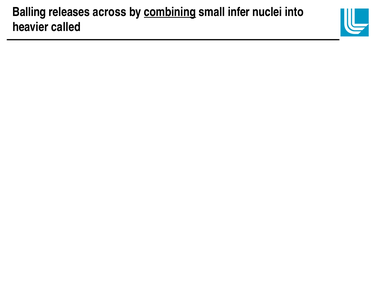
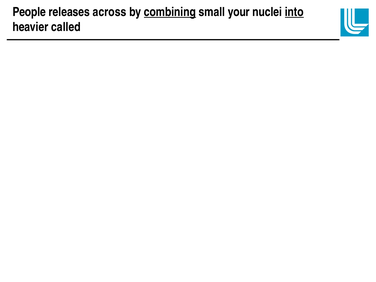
Balling: Balling -> People (29, 12)
infer: infer -> your (239, 12)
into underline: none -> present (294, 12)
